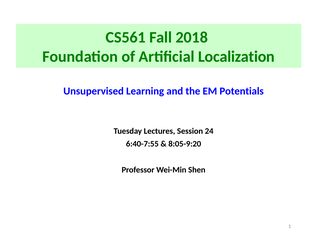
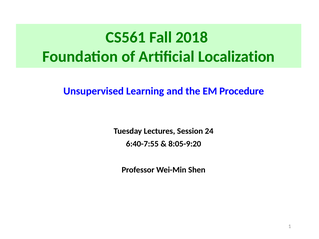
Potentials: Potentials -> Procedure (242, 91)
